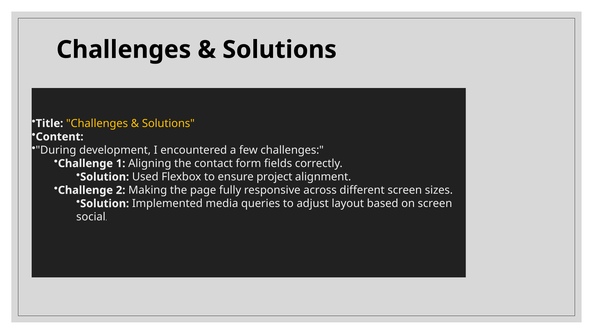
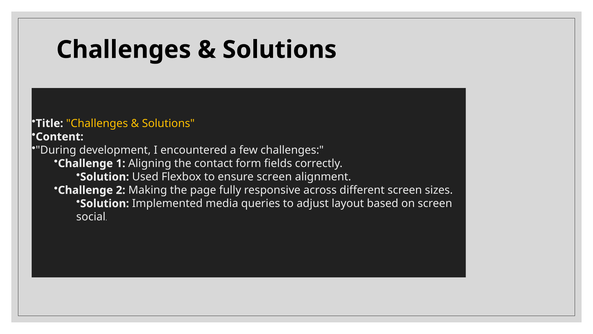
ensure project: project -> screen (274, 177)
